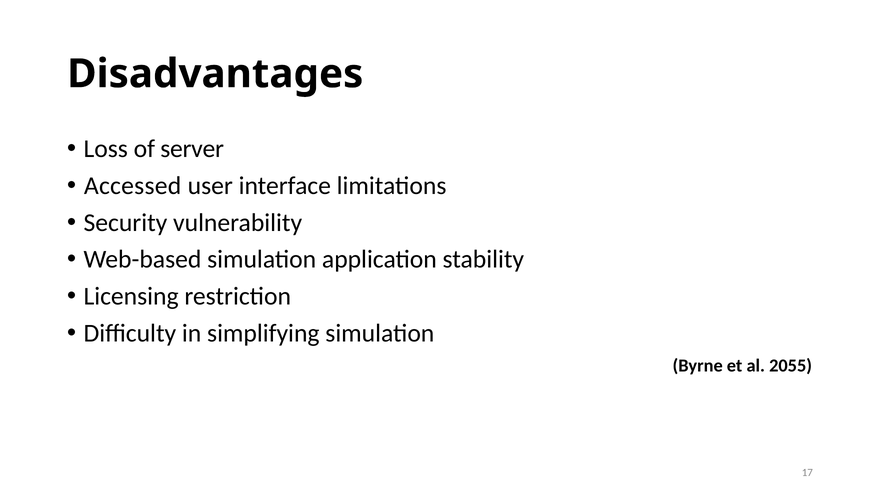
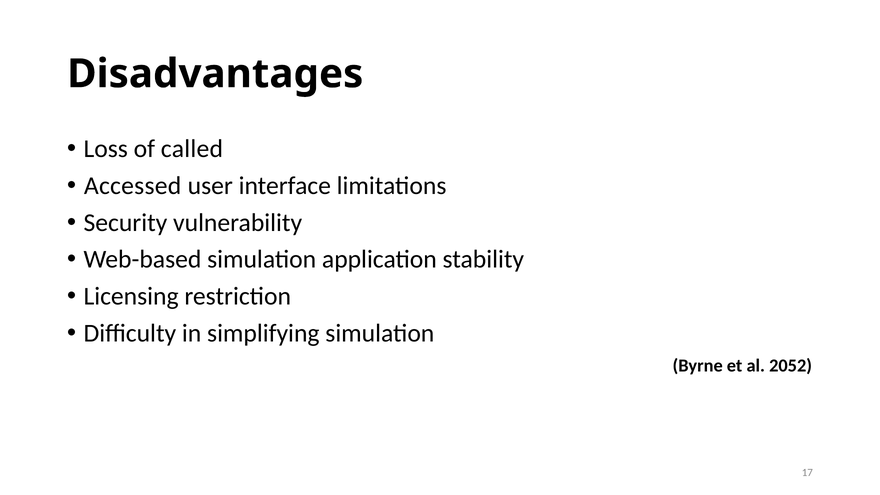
server: server -> called (192, 149)
2055: 2055 -> 2052 (791, 365)
